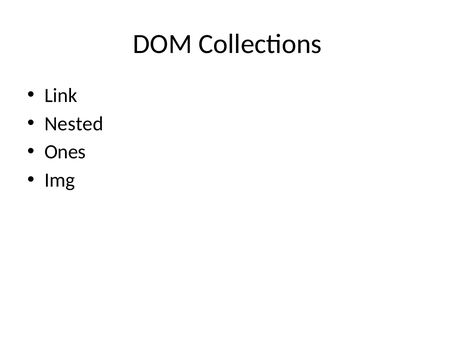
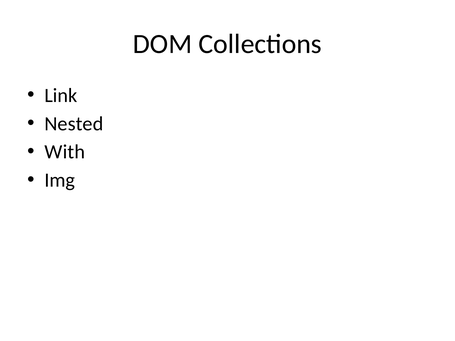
Ones: Ones -> With (65, 152)
